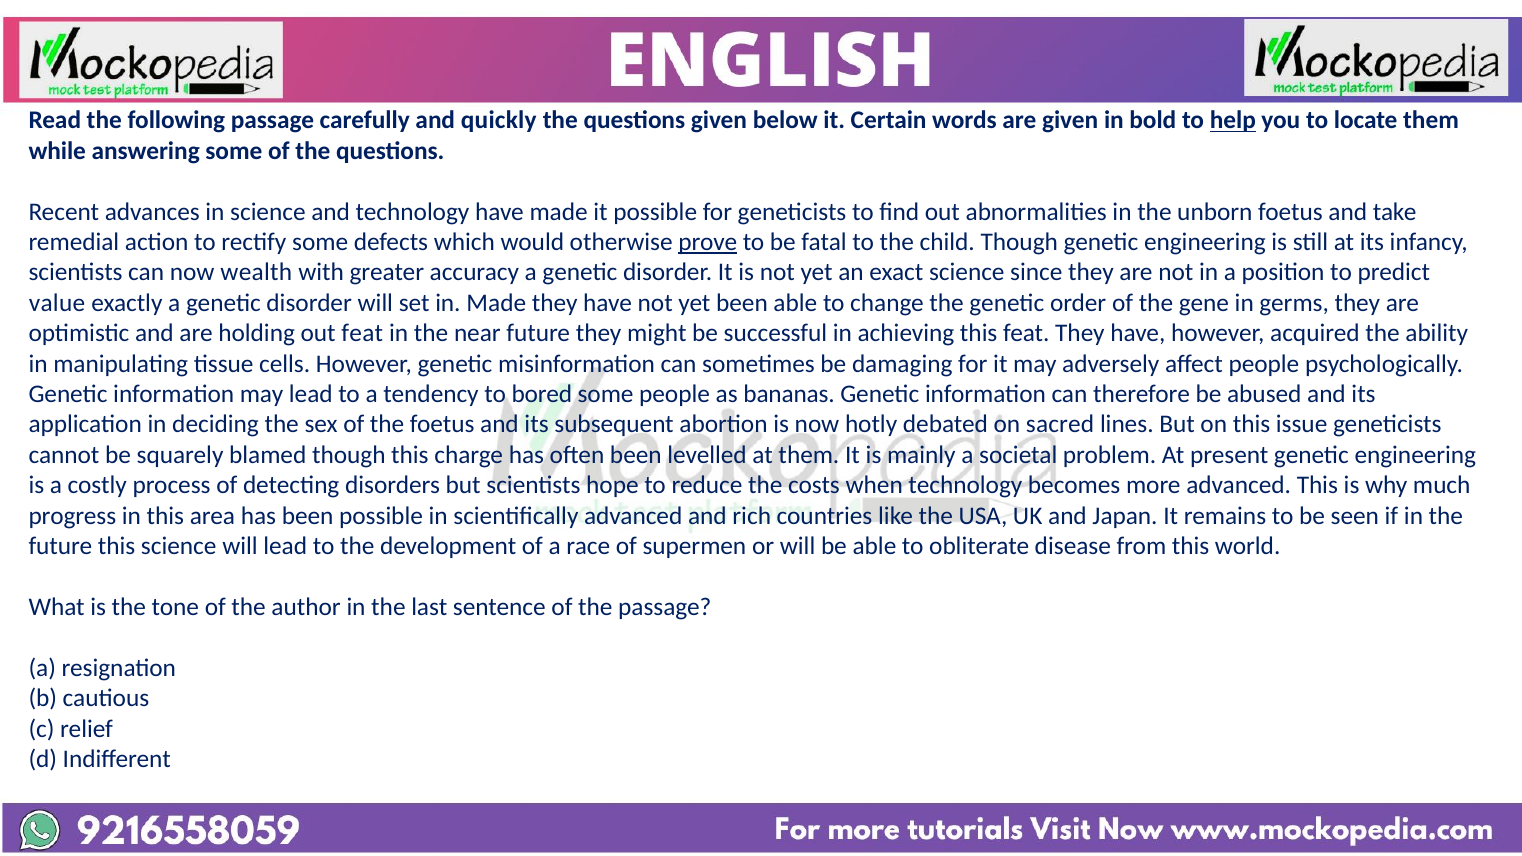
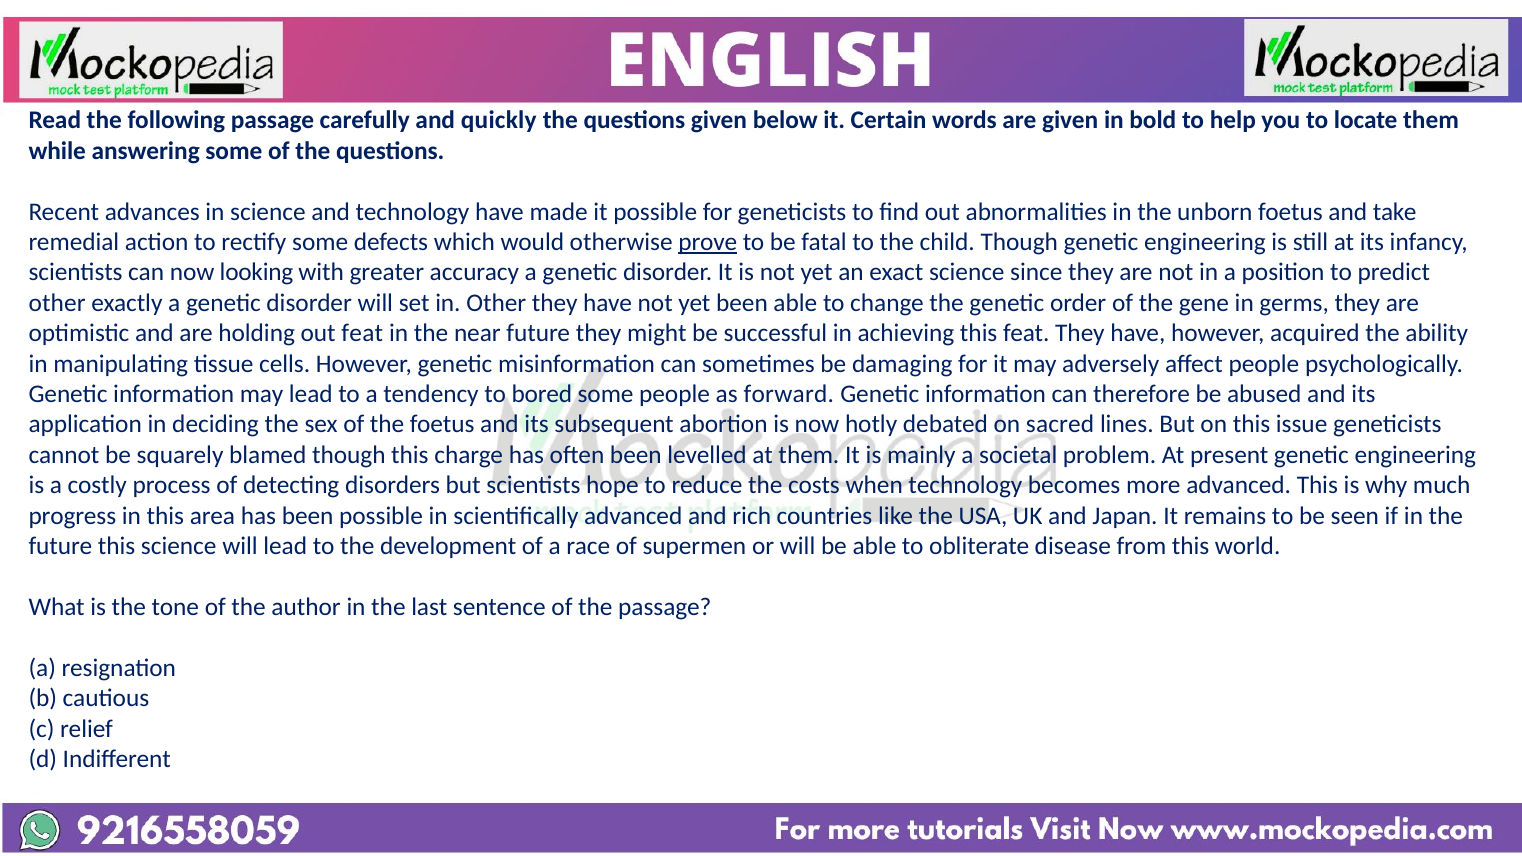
help underline: present -> none (1233, 120)
wealth: wealth -> looking (257, 273)
value: value -> other (57, 303)
in Made: Made -> Other (496, 303)
bananas: bananas -> forward (789, 394)
